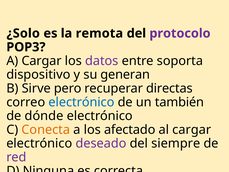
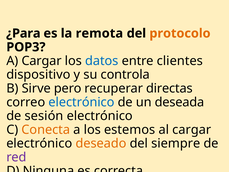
¿Solo: ¿Solo -> ¿Para (23, 33)
protocolo colour: purple -> orange (180, 33)
datos colour: purple -> blue (102, 61)
soporta: soporta -> clientes (180, 61)
generan: generan -> controla (125, 75)
también: también -> deseada (179, 102)
dónde: dónde -> sesión (44, 116)
afectado: afectado -> estemos (130, 129)
deseado colour: purple -> orange (101, 143)
